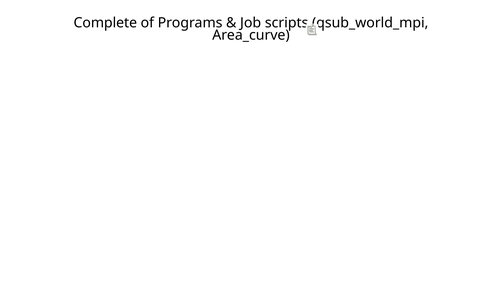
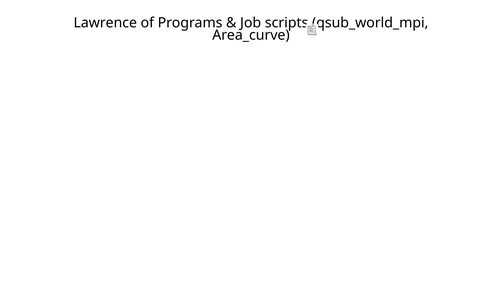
Complete: Complete -> Lawrence (105, 23)
